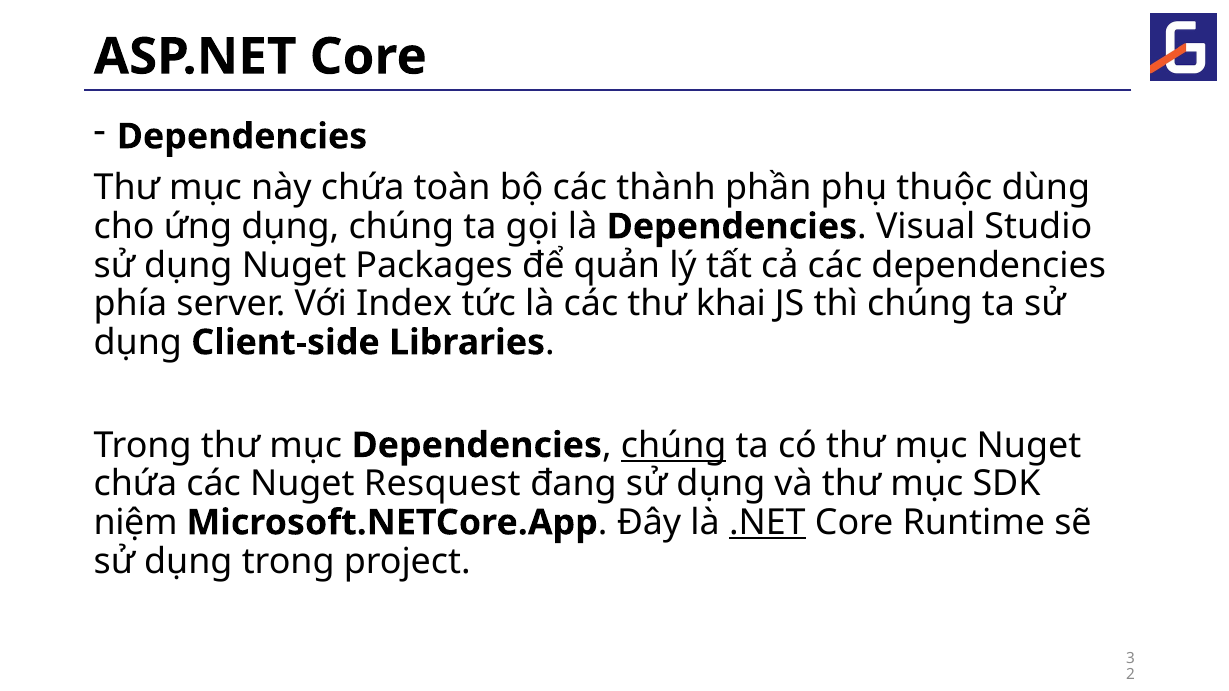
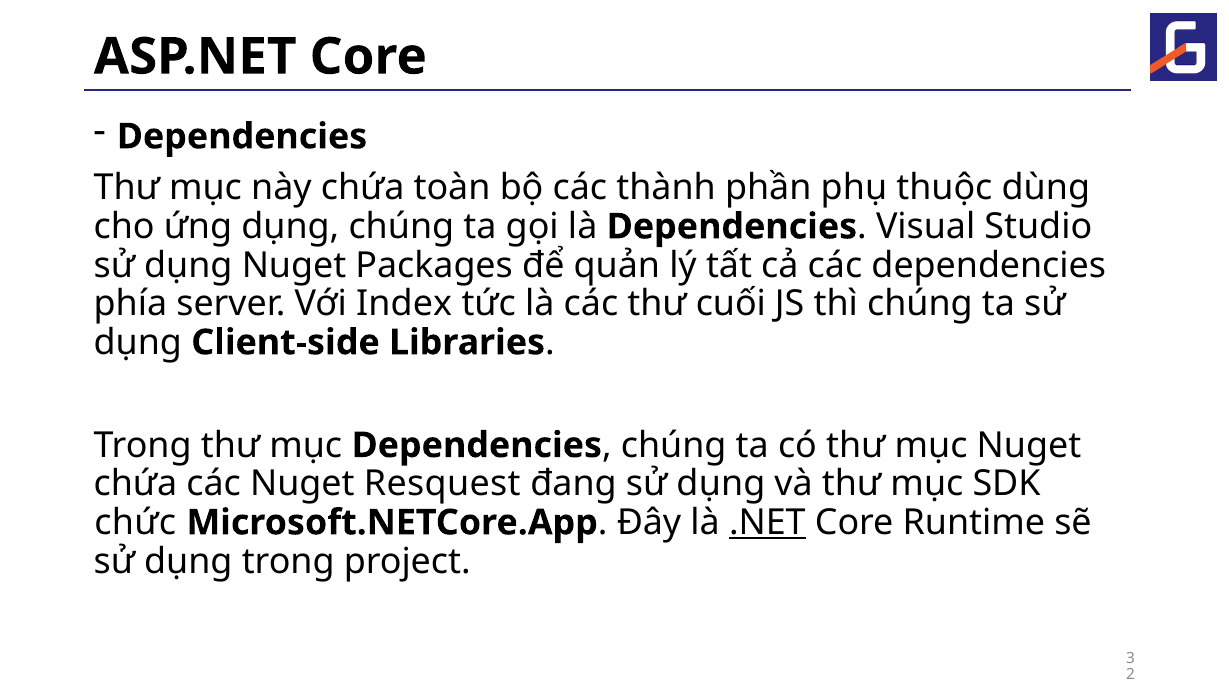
khai: khai -> cuối (731, 304)
chúng underline: present -> none (674, 446)
niệm: niệm -> chức (135, 523)
